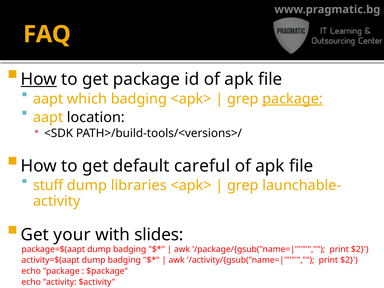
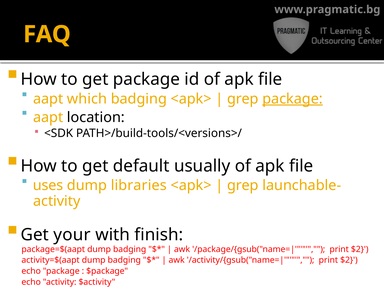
How underline: present -> none (39, 79)
careful: careful -> usually (202, 166)
stuff: stuff -> uses (48, 185)
slides: slides -> finish (159, 235)
